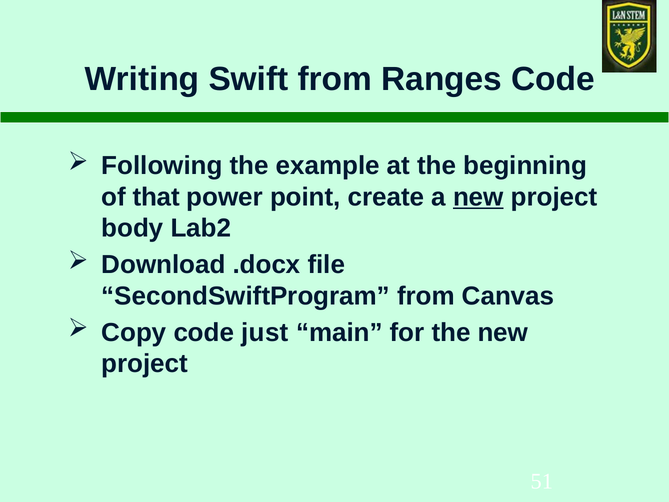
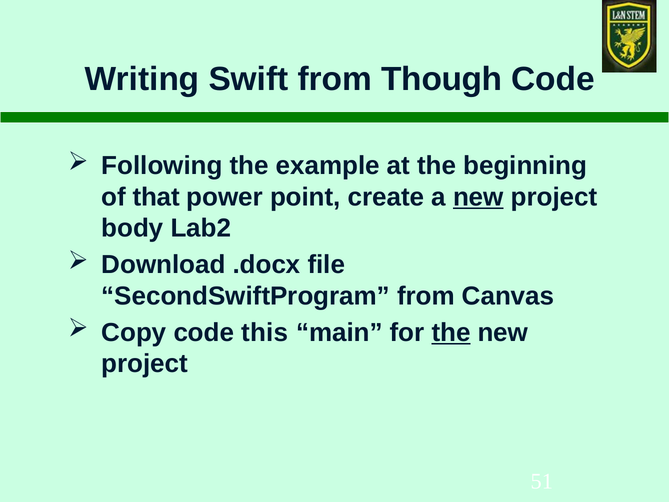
Ranges: Ranges -> Though (442, 79)
just: just -> this (265, 332)
the underline: none -> present (451, 332)
